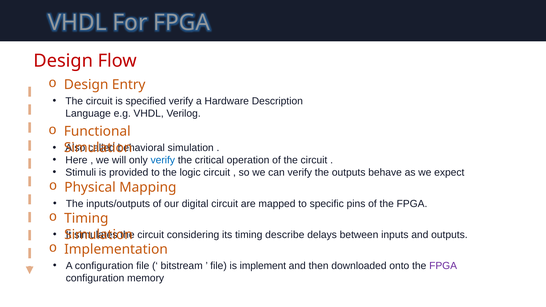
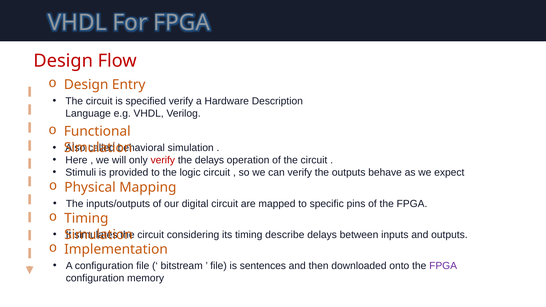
verify colour: blue -> red (163, 160)
the critical: critical -> delays (209, 160)
implement: implement -> sentences (263, 266)
